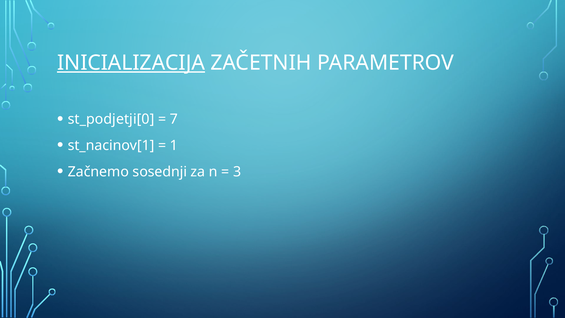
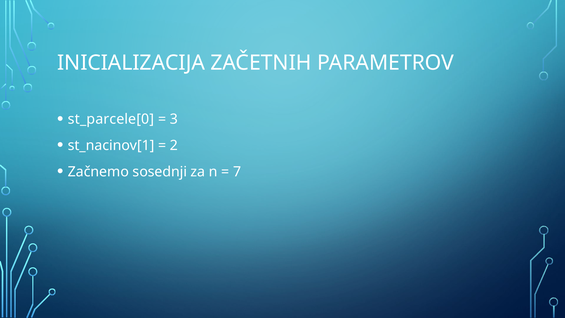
INICIALIZACIJA underline: present -> none (131, 63)
st_podjetji[0: st_podjetji[0 -> st_parcele[0 (111, 119)
7: 7 -> 3 (174, 119)
1: 1 -> 2 (174, 145)
3: 3 -> 7 (237, 172)
